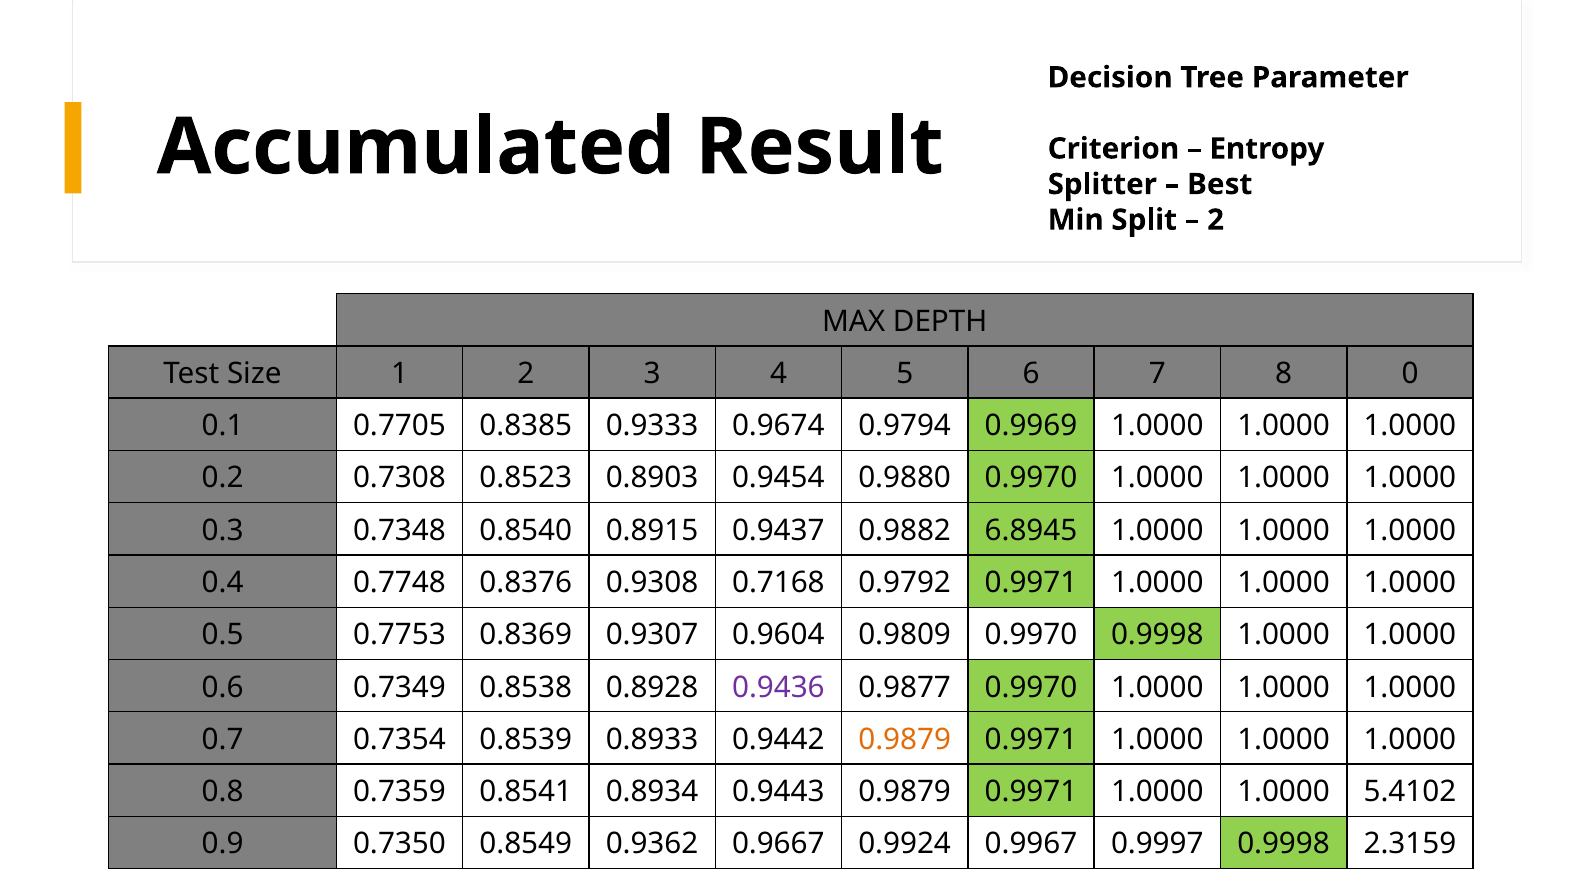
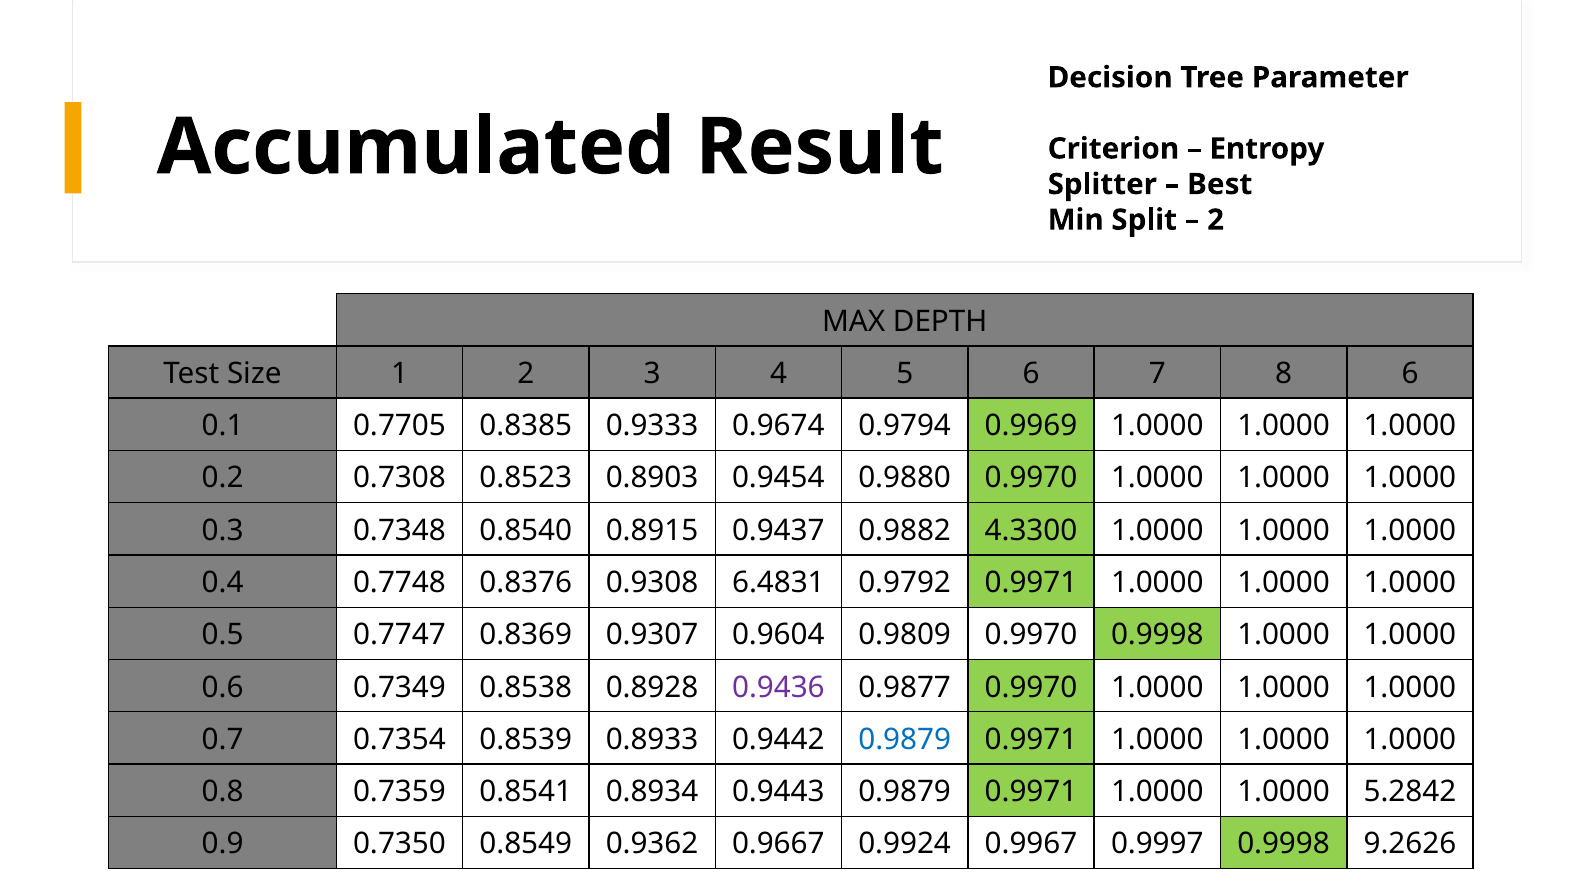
8 0: 0 -> 6 (1410, 374)
6.8945: 6.8945 -> 4.3300 (1031, 530)
0.7168: 0.7168 -> 6.4831 (778, 583)
0.7753: 0.7753 -> 0.7747 (399, 635)
0.9879 colour: orange -> blue (905, 739)
5.4102: 5.4102 -> 5.2842 (1410, 792)
2.3159: 2.3159 -> 9.2626 (1410, 844)
